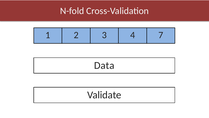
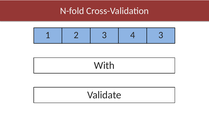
4 7: 7 -> 3 (161, 35)
Data: Data -> With (104, 65)
